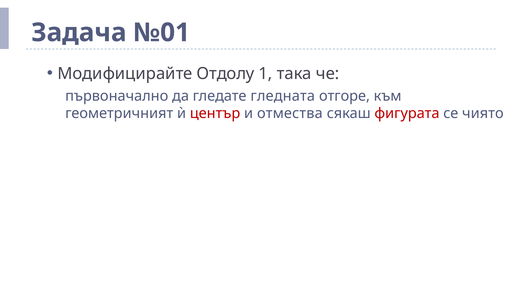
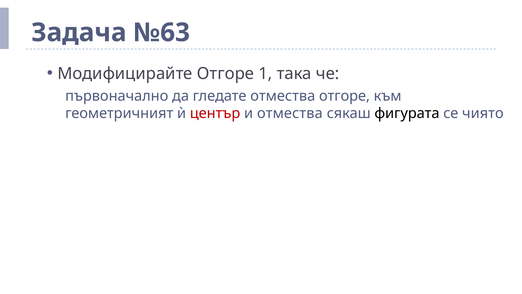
№01: №01 -> №63 (162, 33)
Модифицирайте Отдолу: Отдолу -> Отгоре (225, 74)
гледате гледната: гледната -> отмества (283, 96)
фигурата colour: red -> black (407, 113)
